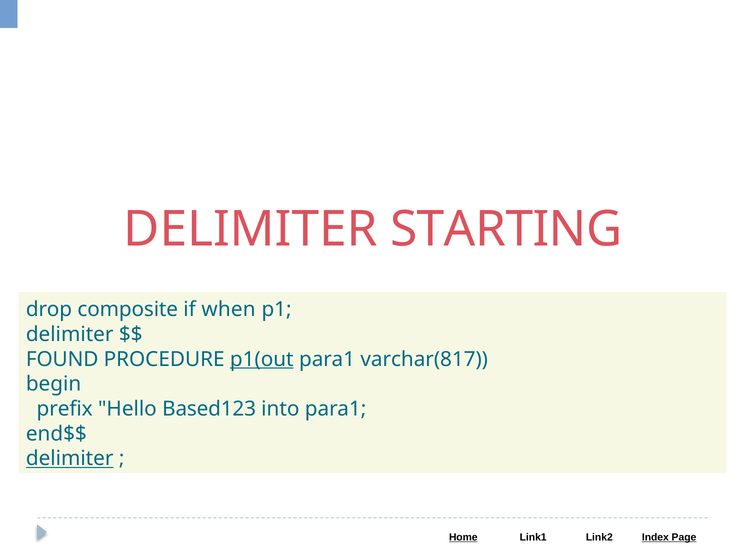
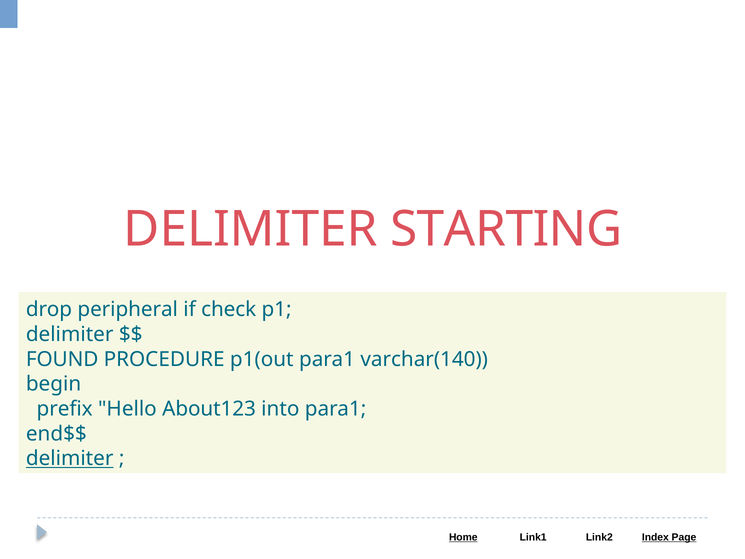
composite: composite -> peripheral (128, 309)
when: when -> check (229, 309)
p1(out underline: present -> none (262, 359)
varchar(817: varchar(817 -> varchar(140 (424, 359)
Based123: Based123 -> About123 (209, 409)
